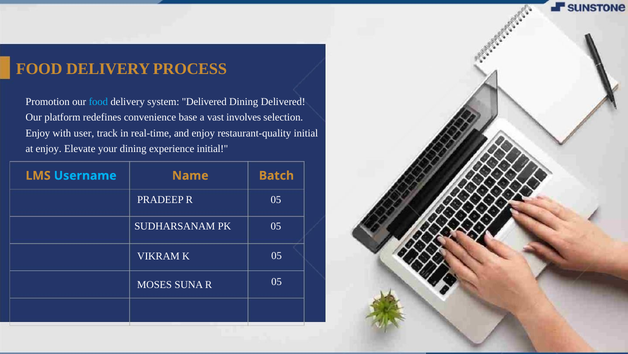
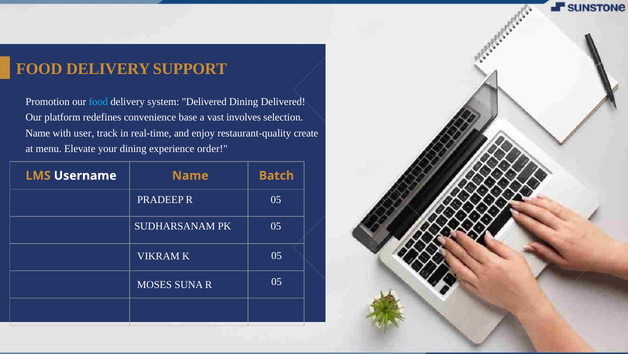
PROCESS: PROCESS -> SUPPORT (190, 69)
Enjoy: Enjoy -> Name (38, 133)
restaurant-quality initial: initial -> create (306, 133)
at enjoy: enjoy -> menu (49, 149)
experience initial: initial -> order (212, 149)
Username colour: light blue -> white (85, 175)
